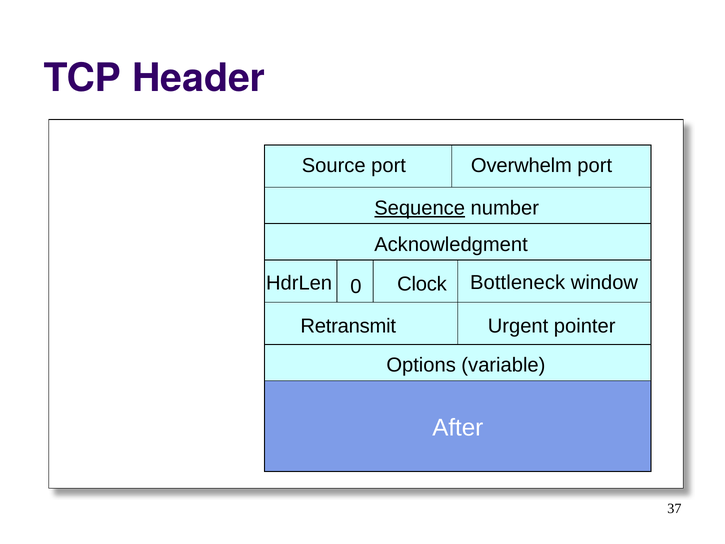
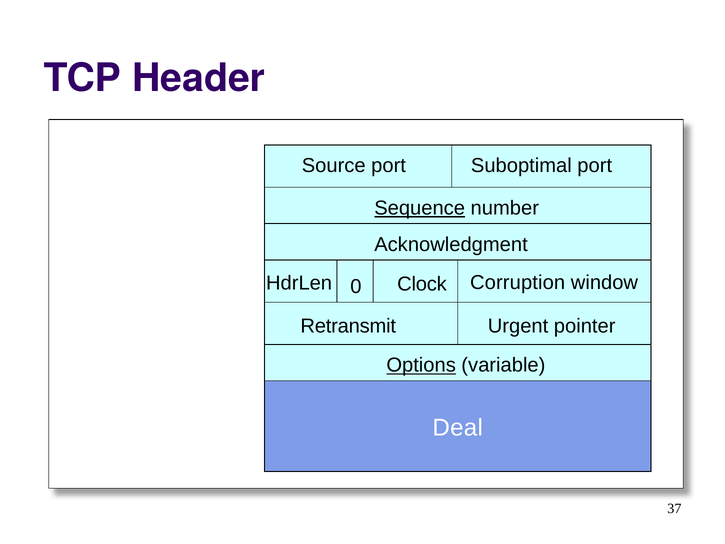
Overwhelm: Overwhelm -> Suboptimal (521, 166)
Bottleneck: Bottleneck -> Corruption (518, 283)
Options underline: none -> present (421, 365)
After: After -> Deal (458, 428)
